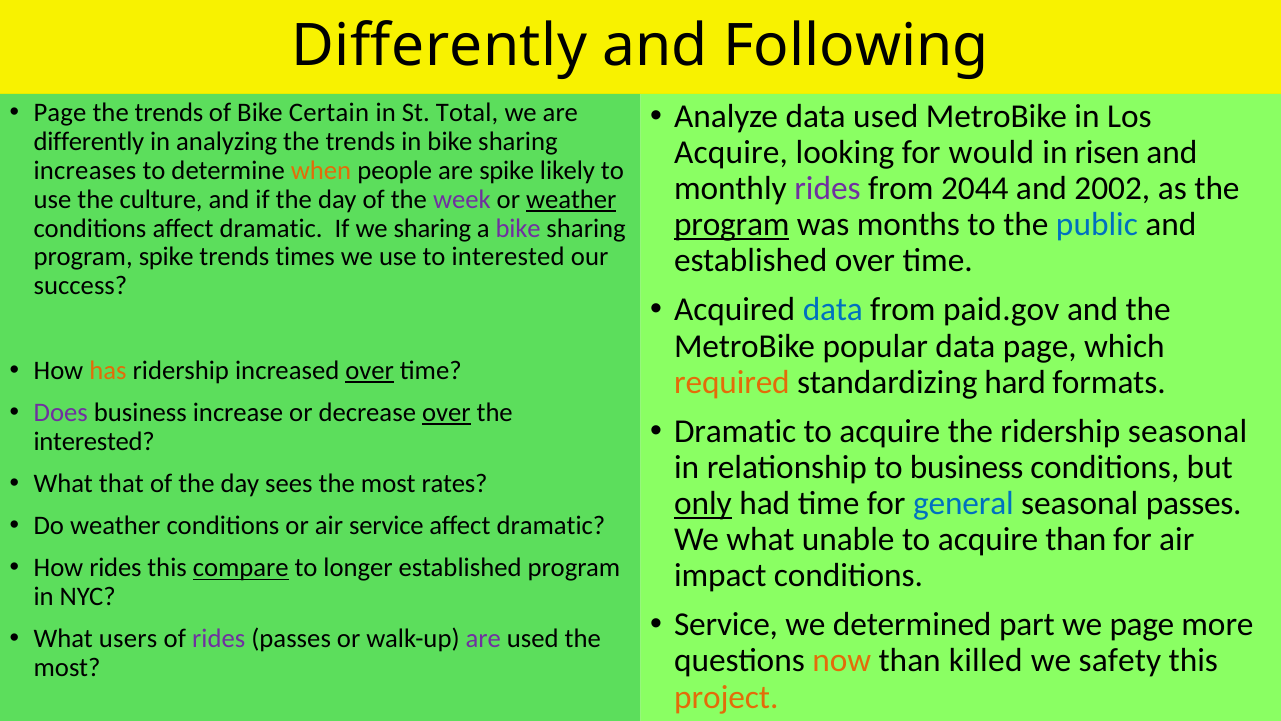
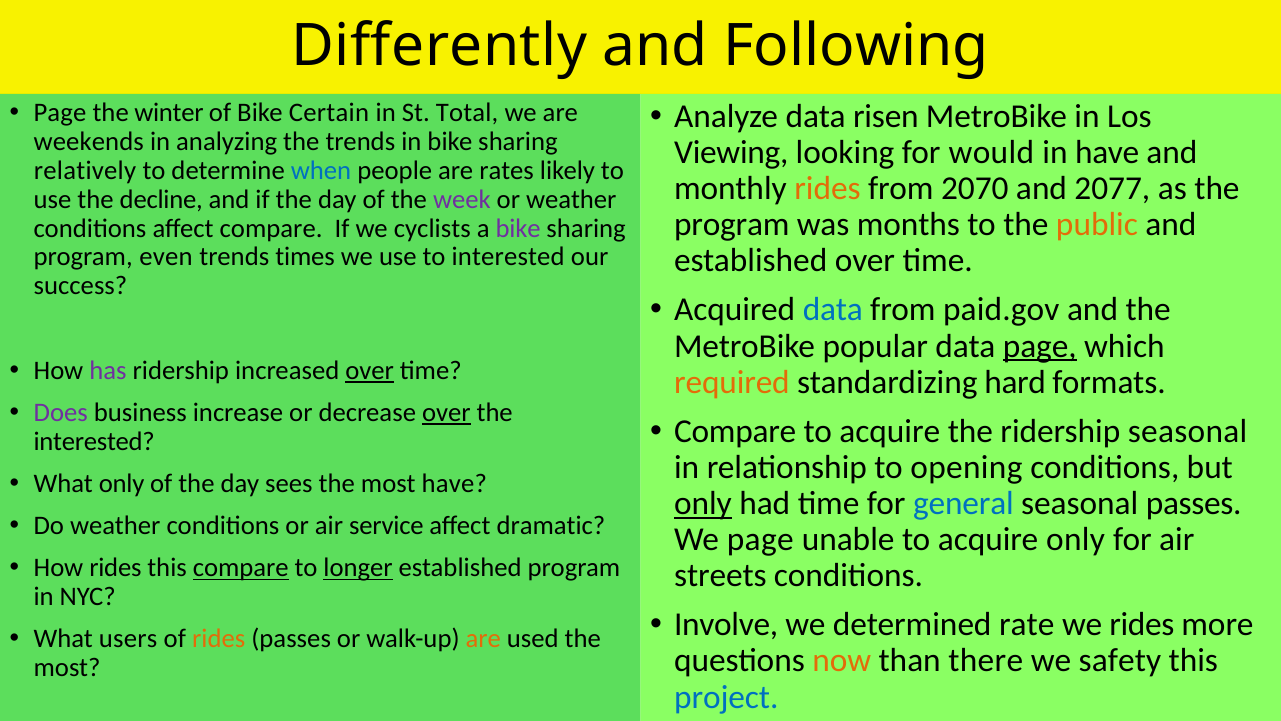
trends: trends -> winter (169, 113)
data used: used -> risen (886, 116)
differently: differently -> weekends (89, 142)
Acquire: Acquire -> Viewing (731, 152)
in risen: risen -> have (1107, 152)
increases: increases -> relatively (85, 170)
when colour: orange -> blue (321, 170)
are spike: spike -> rates (507, 170)
rides colour: purple -> orange (827, 188)
2044: 2044 -> 2070 (975, 188)
2002: 2002 -> 2077 (1112, 188)
culture: culture -> decline (161, 199)
weather underline: present -> none (571, 199)
program underline: present -> none (732, 224)
public colour: blue -> orange (1097, 224)
conditions affect dramatic: dramatic -> compare (271, 228)
we sharing: sharing -> cyclists (432, 228)
program spike: spike -> even (166, 257)
page underline: none -> present (1040, 346)
has colour: orange -> purple (108, 370)
Dramatic: Dramatic -> Compare (735, 431)
to business: business -> opening (966, 467)
What that: that -> only (122, 483)
most rates: rates -> have (454, 483)
We what: what -> page (760, 539)
acquire than: than -> only (1075, 539)
longer underline: none -> present (358, 568)
impact: impact -> streets (720, 575)
Service: Service -> Involve (726, 625)
part: part -> rate (1027, 625)
we page: page -> rides (1142, 625)
rides colour: purple -> orange (219, 639)
are colour: purple -> orange (483, 639)
killed: killed -> there (986, 661)
project colour: orange -> blue (726, 697)
